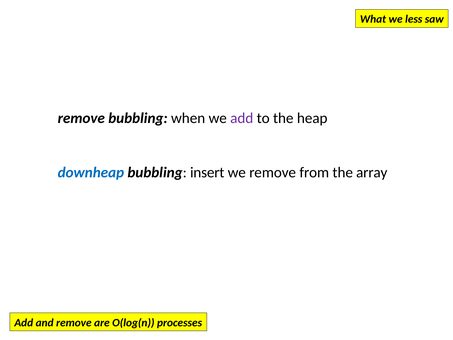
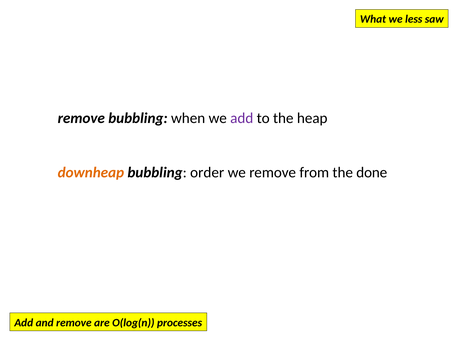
downheap colour: blue -> orange (91, 172)
insert: insert -> order (207, 172)
array: array -> done (372, 172)
